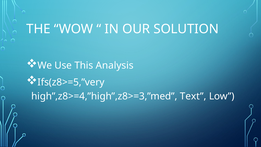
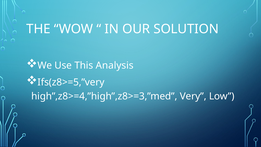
Text: Text -> Very (193, 96)
